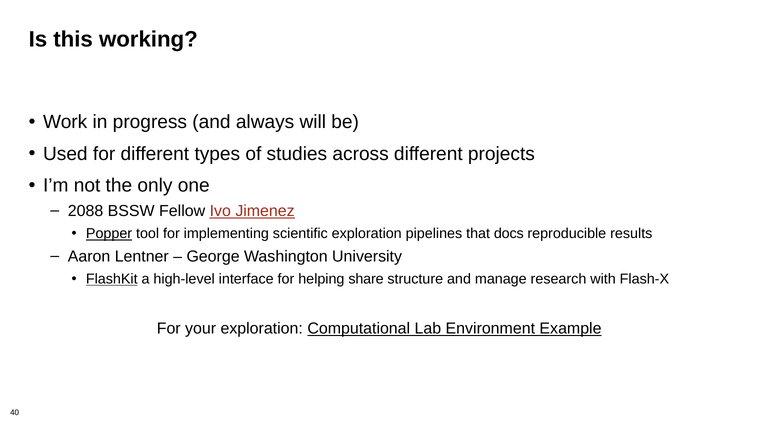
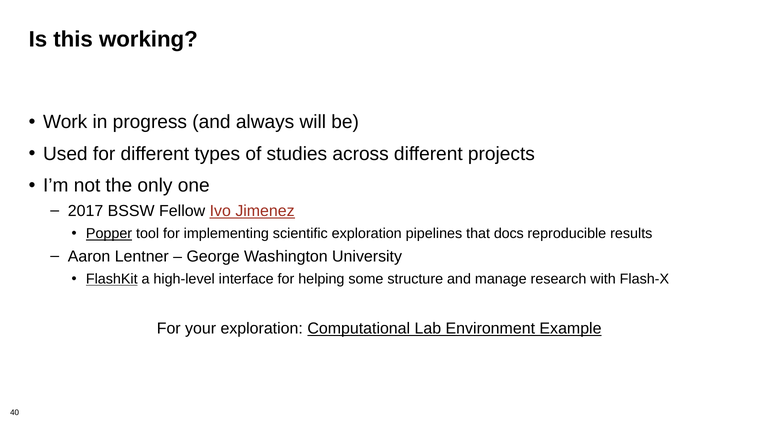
2088: 2088 -> 2017 (86, 211)
share: share -> some (366, 279)
